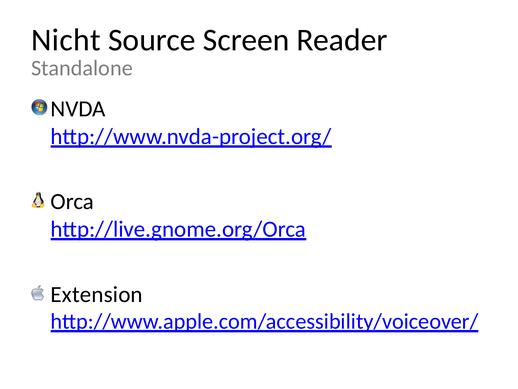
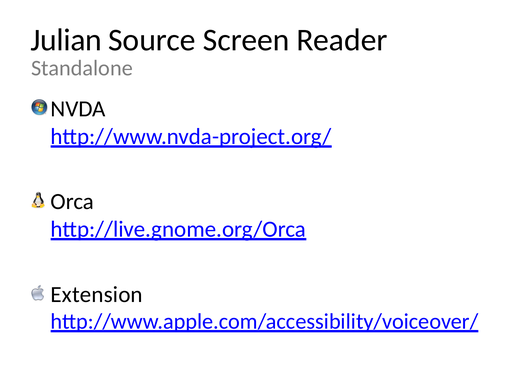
Nicht: Nicht -> Julian (66, 40)
